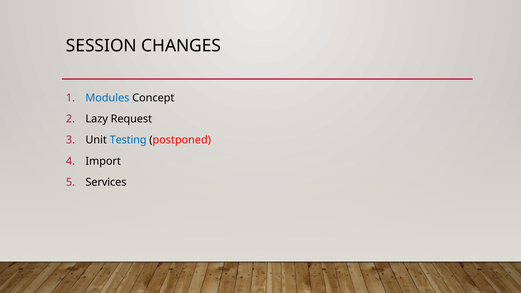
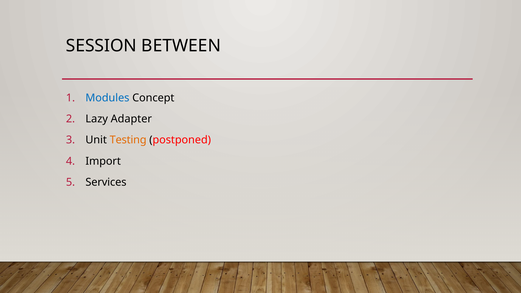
CHANGES: CHANGES -> BETWEEN (181, 46)
Request: Request -> Adapter (131, 119)
Testing colour: blue -> orange (128, 140)
